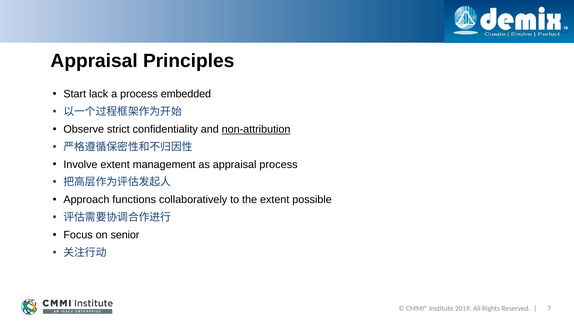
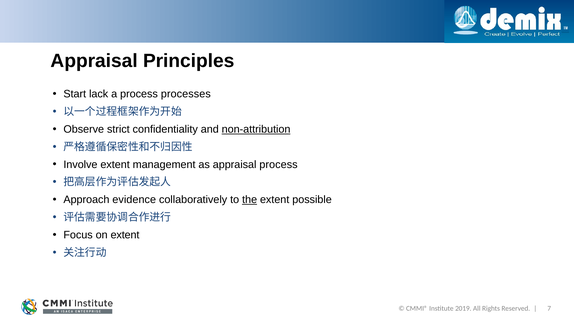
embedded: embedded -> processes (186, 94)
functions: functions -> evidence (134, 200)
the underline: none -> present (250, 200)
on senior: senior -> extent (125, 235)
